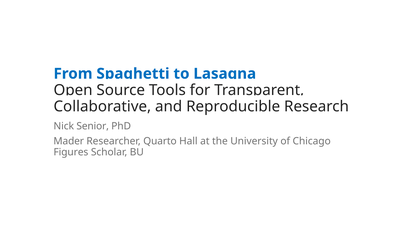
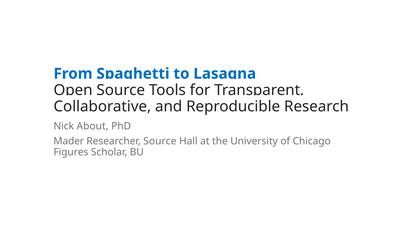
Senior: Senior -> About (93, 126)
Researcher Quarto: Quarto -> Source (160, 141)
